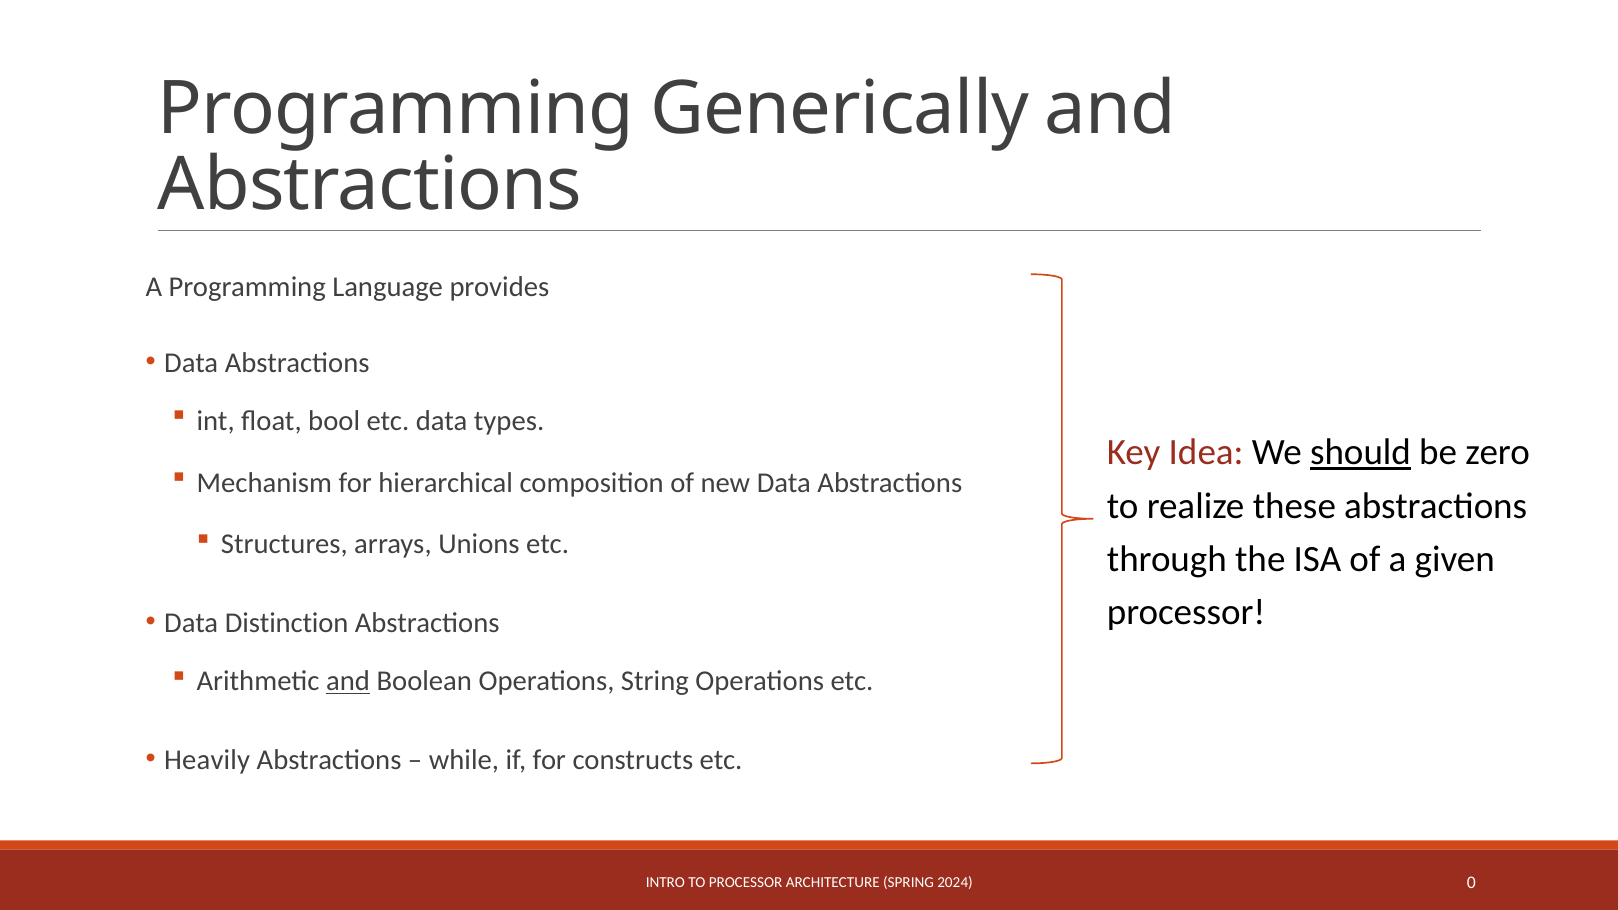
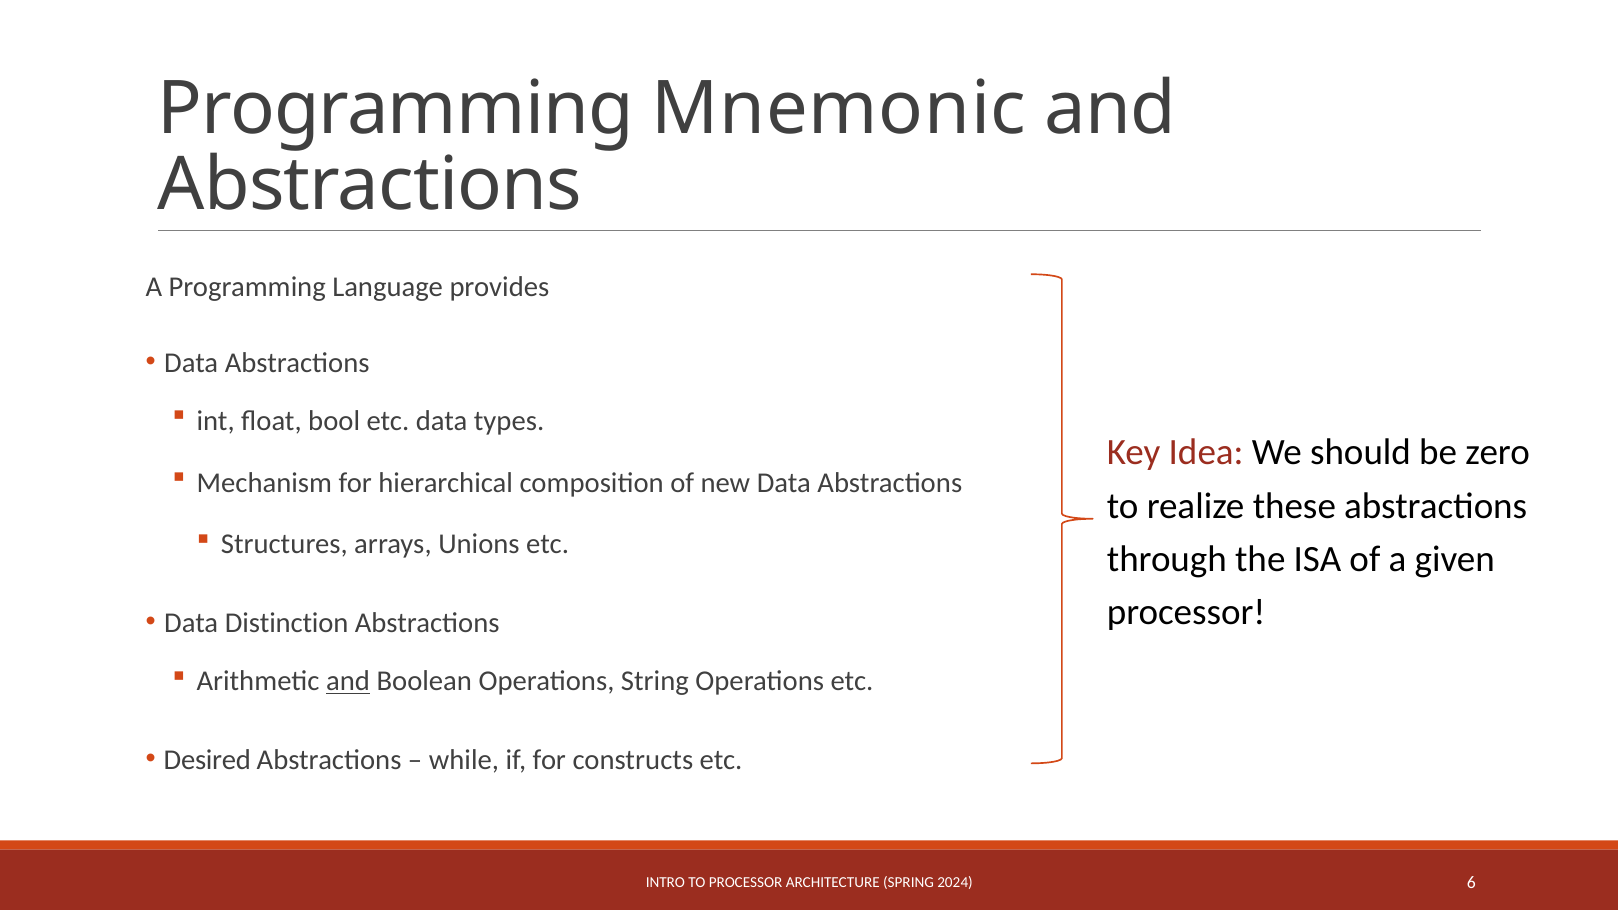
Generically: Generically -> Mnemonic (839, 109)
should underline: present -> none (1360, 453)
Heavily: Heavily -> Desired (207, 760)
0: 0 -> 6 (1471, 883)
